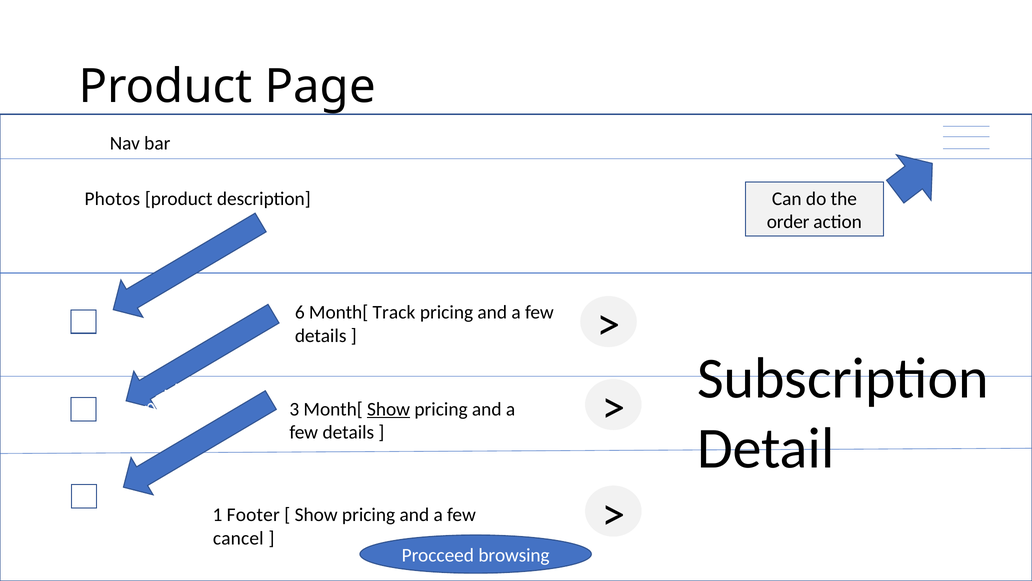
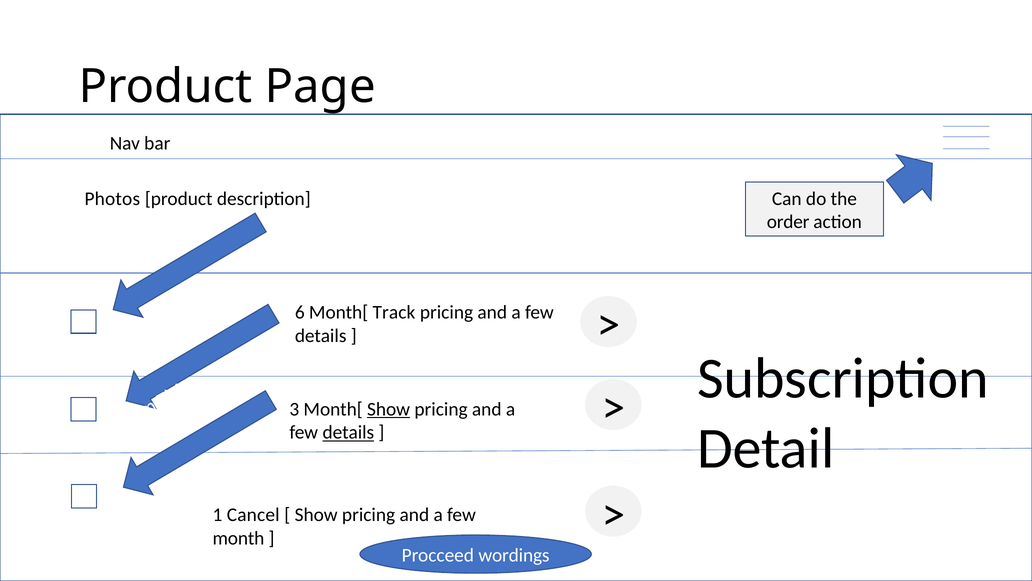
details underline: none -> present (348, 432)
Footer: Footer -> Cancel (253, 515)
cancel: cancel -> month (238, 538)
browsing: browsing -> wordings (514, 555)
